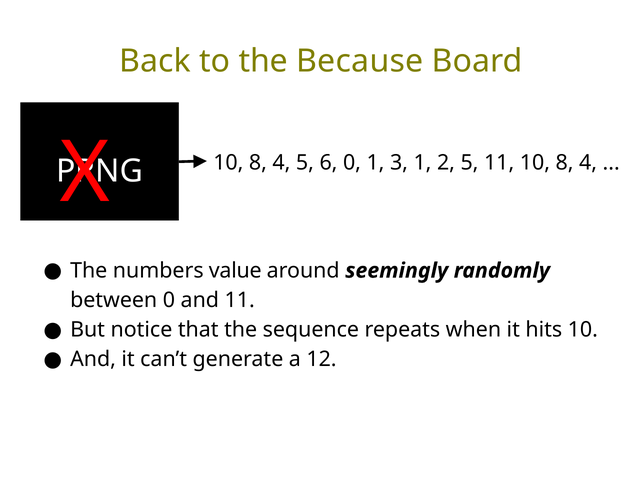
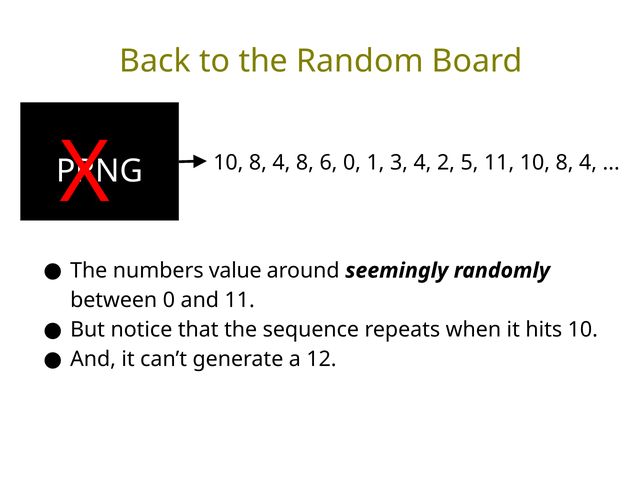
Because: Because -> Random (360, 61)
4 5: 5 -> 8 (305, 163)
3 1: 1 -> 4 (423, 163)
